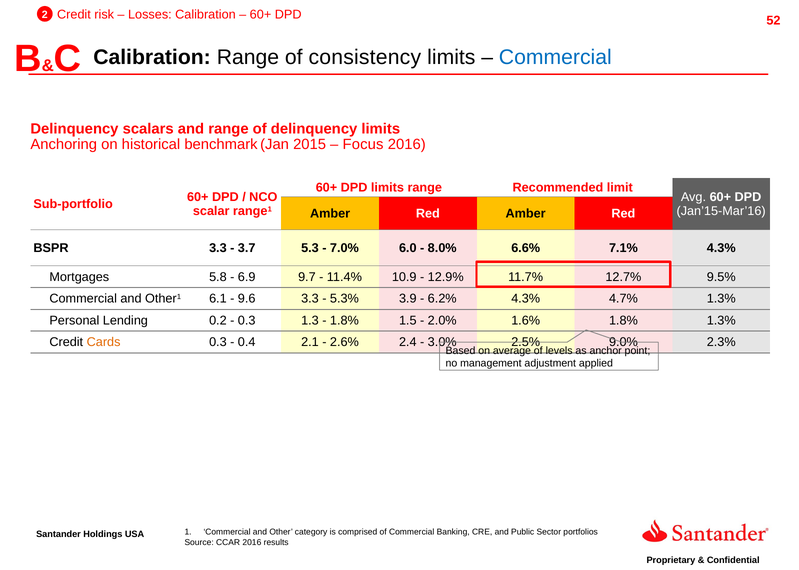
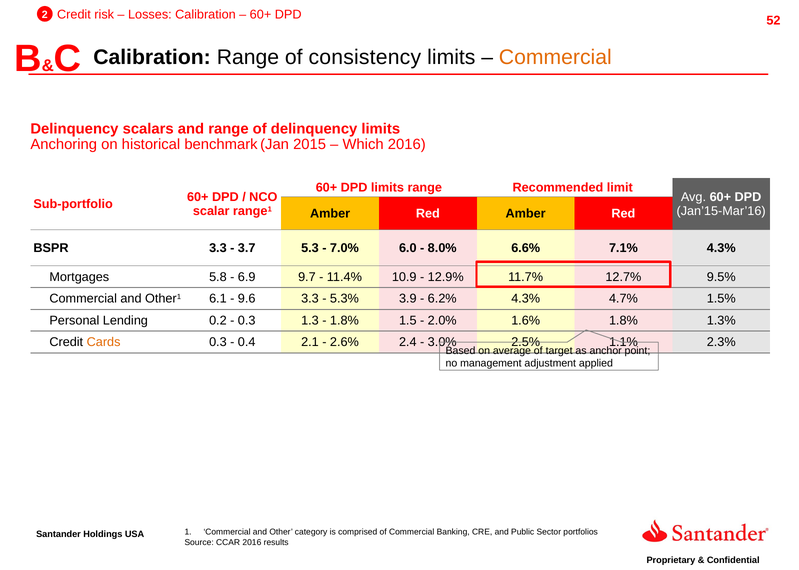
Commercial colour: blue -> orange (555, 58)
Focus: Focus -> Which (363, 144)
4.7% 1.3%: 1.3% -> 1.5% (721, 299)
9.0%: 9.0% -> 1.1% (623, 343)
levels: levels -> target (559, 351)
